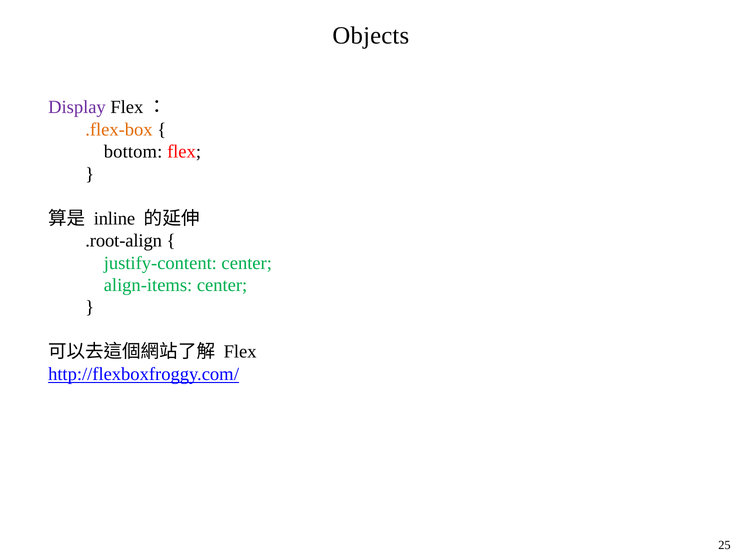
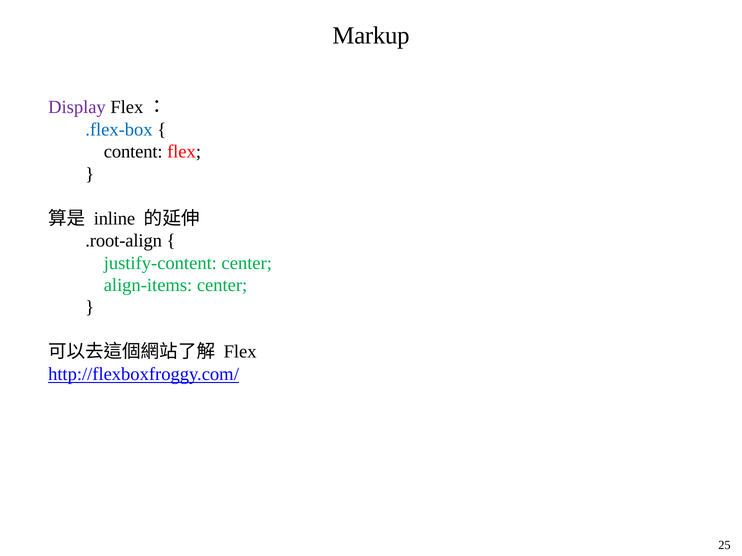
Objects: Objects -> Markup (371, 36)
.flex-box colour: orange -> blue (119, 130)
bottom: bottom -> content (133, 152)
